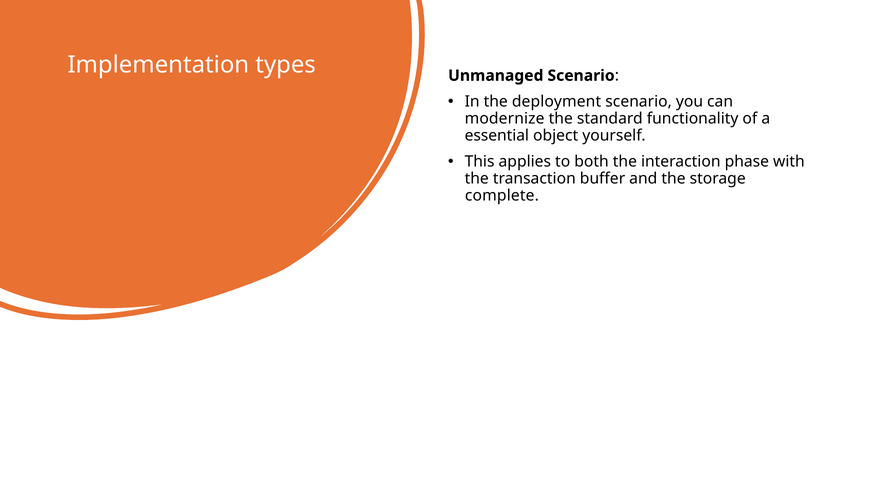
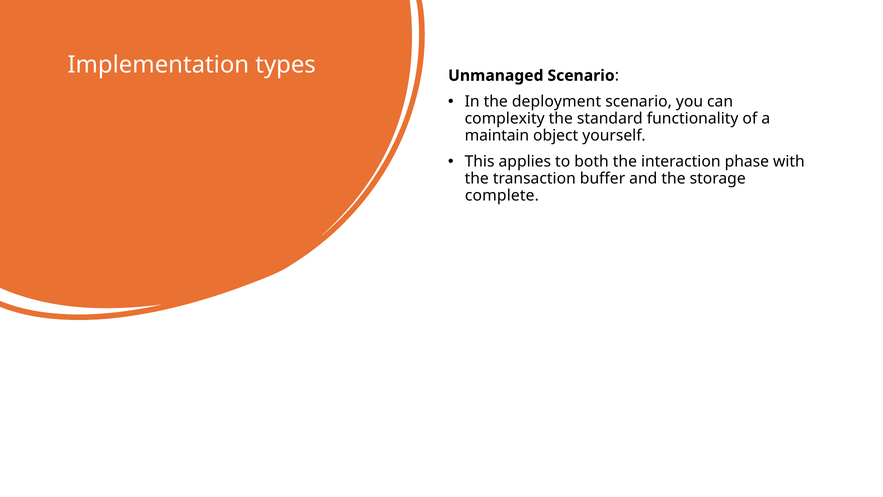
modernize: modernize -> complexity (505, 119)
essential: essential -> maintain (497, 136)
